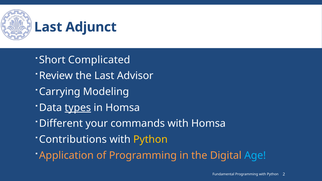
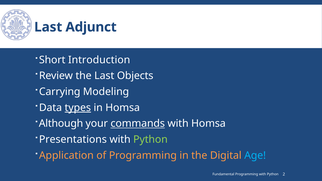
Complicated: Complicated -> Introduction (99, 60)
Advisor: Advisor -> Objects (135, 76)
Different: Different -> Although (61, 124)
commands underline: none -> present (138, 124)
Contributions: Contributions -> Presentations (73, 140)
Python colour: yellow -> light green (150, 140)
